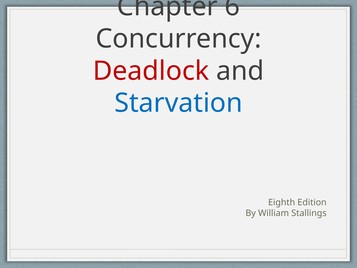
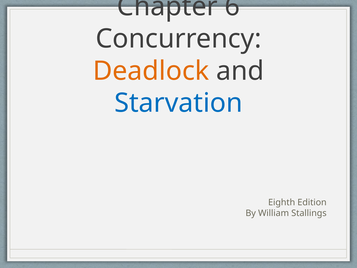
Deadlock colour: red -> orange (151, 71)
